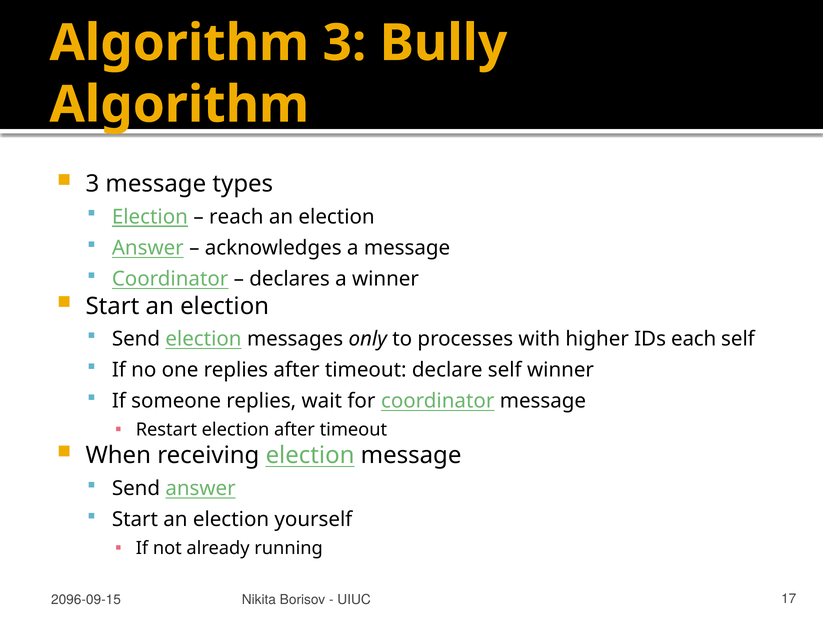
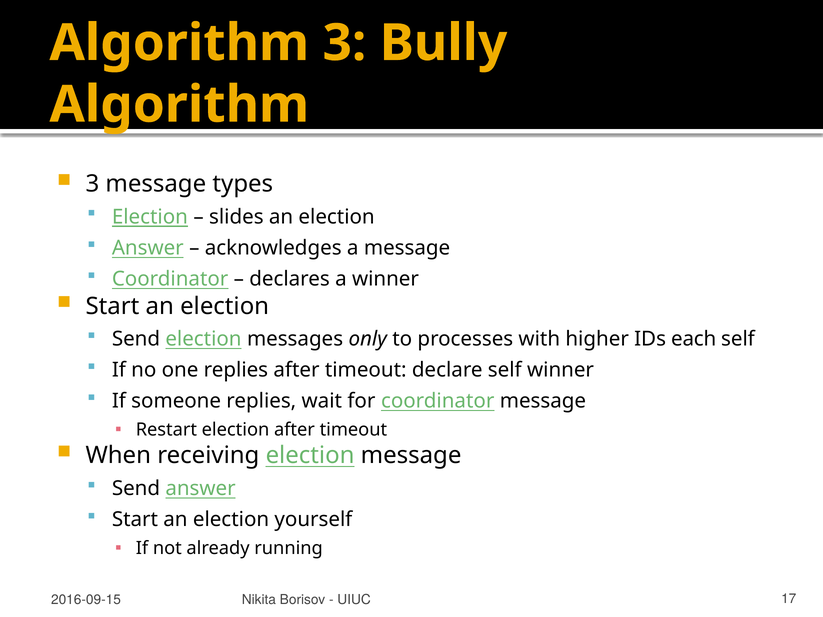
reach: reach -> slides (236, 217)
2096-09-15: 2096-09-15 -> 2016-09-15 (86, 600)
